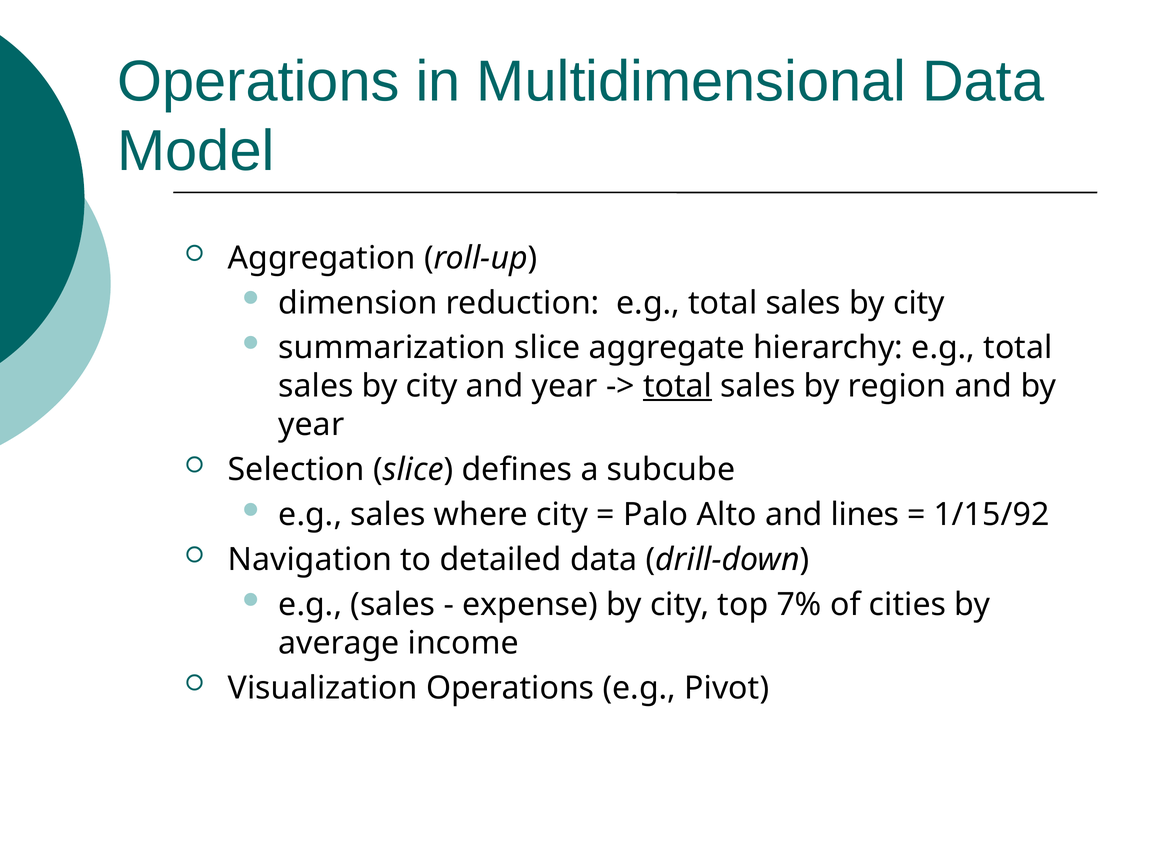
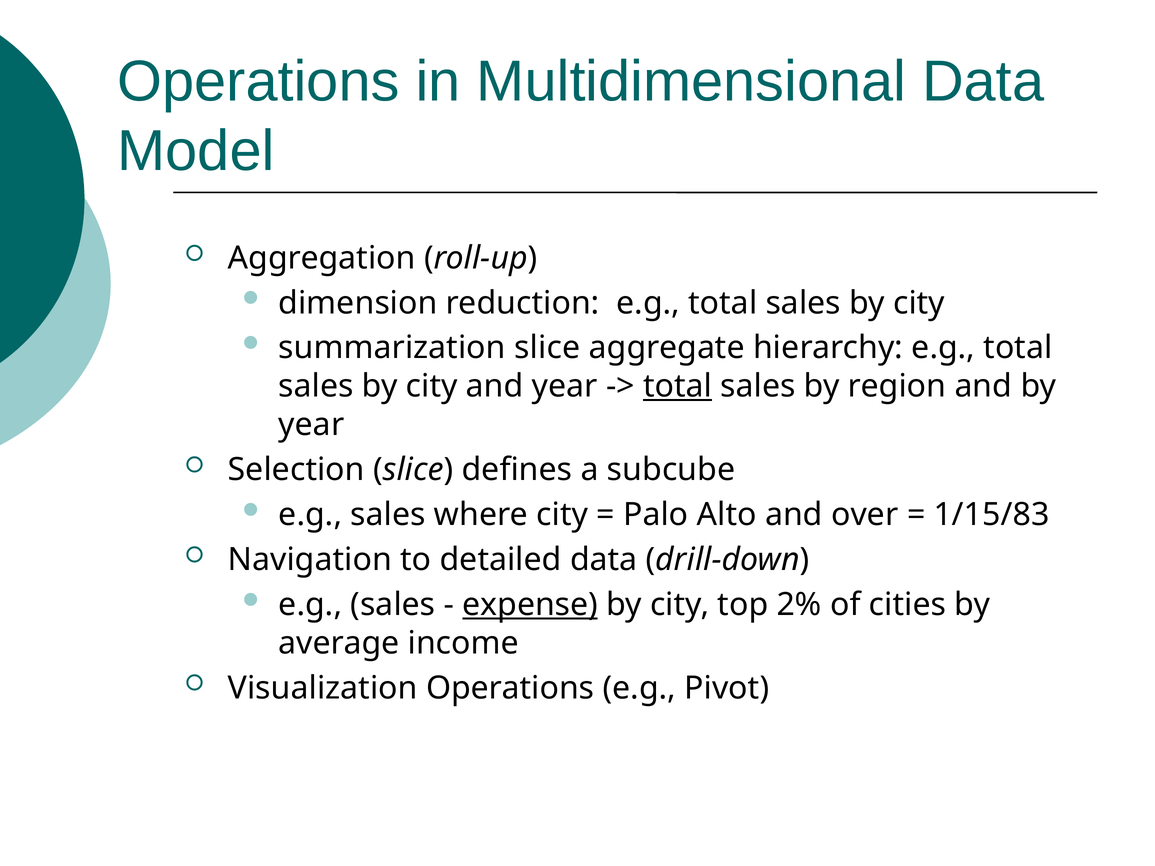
lines: lines -> over (865, 515)
1/15/92: 1/15/92 -> 1/15/83 (992, 515)
expense underline: none -> present (530, 605)
7%: 7% -> 2% (799, 605)
